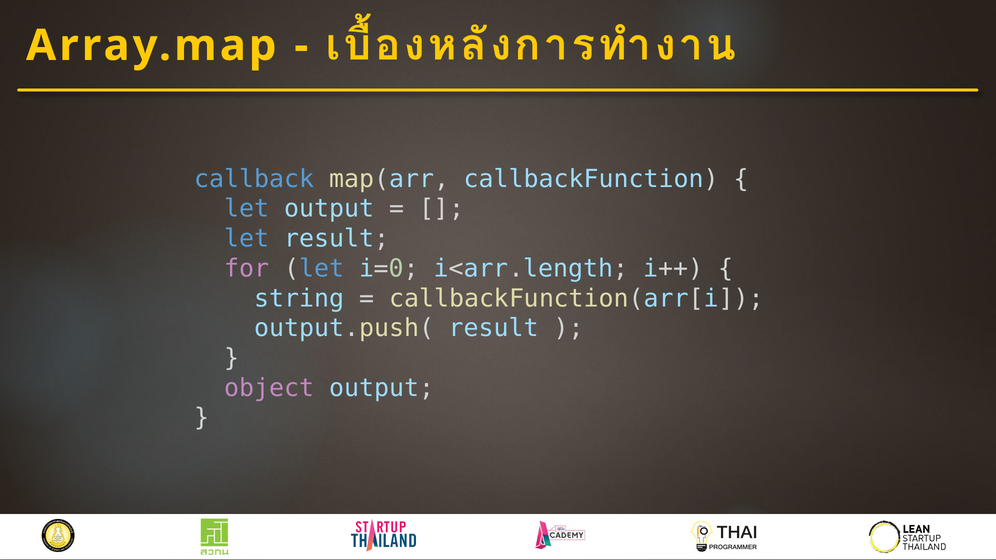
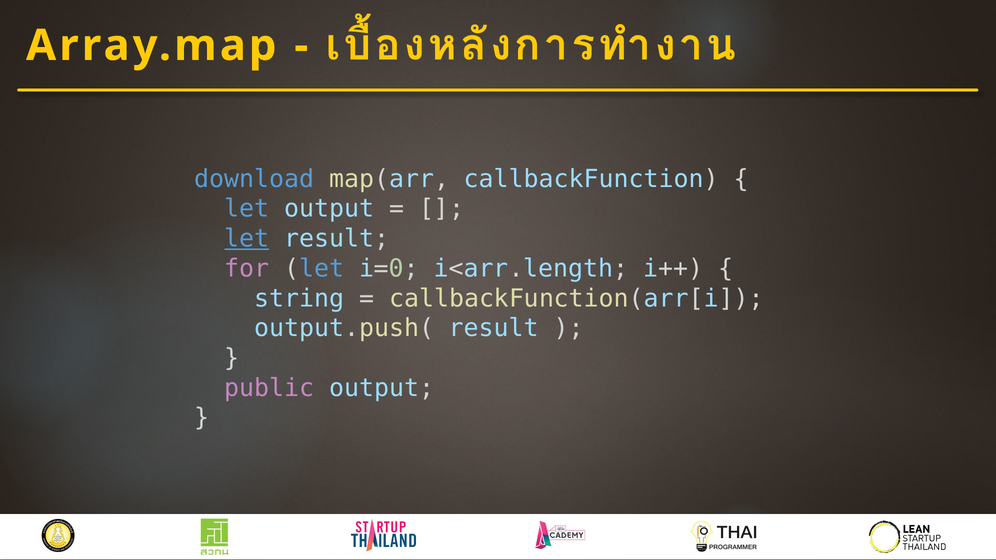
callback: callback -> download (254, 179)
let underline: none -> present (247, 239)
object: object -> public (269, 388)
